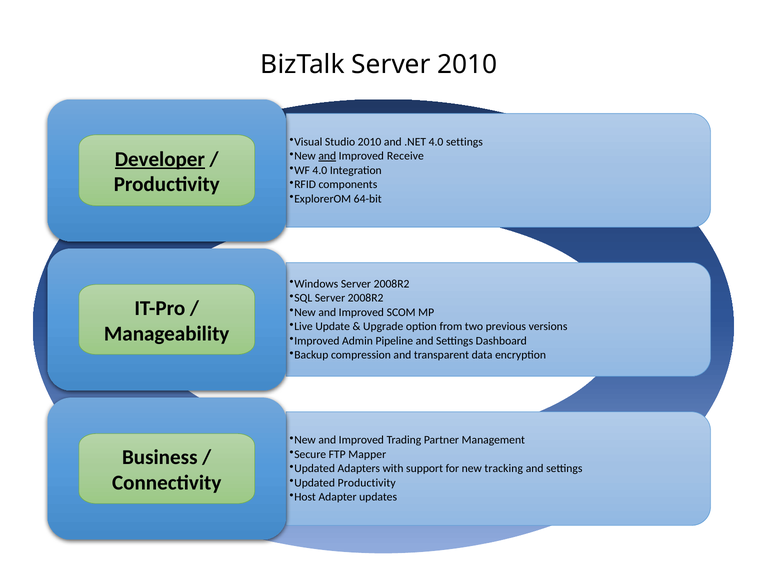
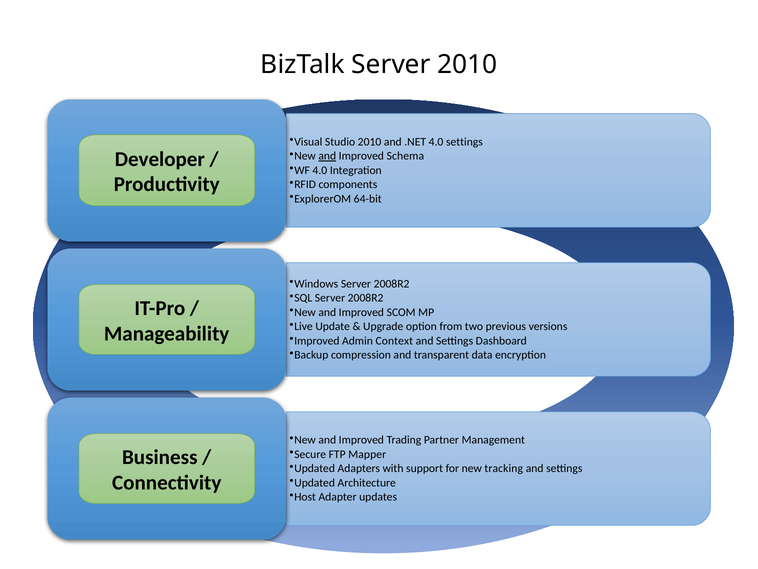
Receive: Receive -> Schema (405, 156)
Developer underline: present -> none (160, 159)
Pipeline: Pipeline -> Context (394, 340)
Updated Productivity: Productivity -> Architecture (367, 482)
